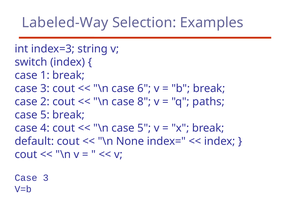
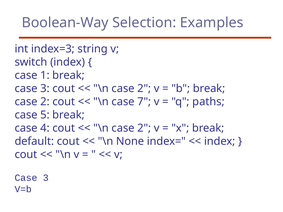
Labeled-Way: Labeled-Way -> Boolean-Way (65, 23)
6: 6 -> 2 (144, 89)
8: 8 -> 7 (144, 102)
5: 5 -> 2 (144, 128)
